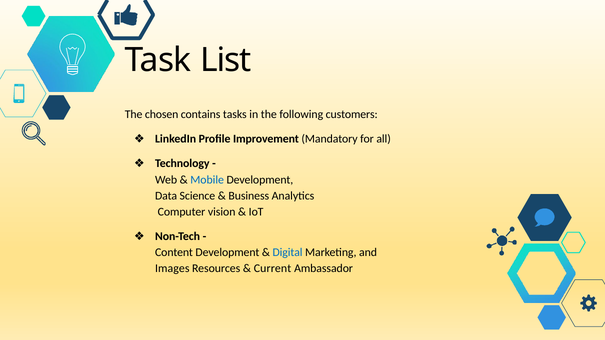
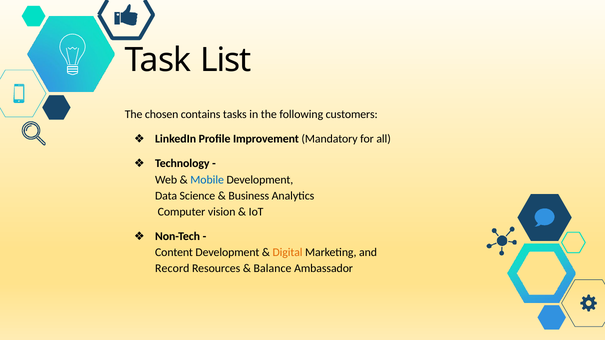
Digital colour: blue -> orange (288, 253)
Images: Images -> Record (172, 269)
Current: Current -> Balance (273, 269)
